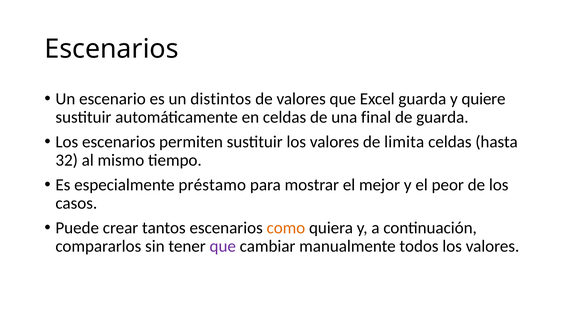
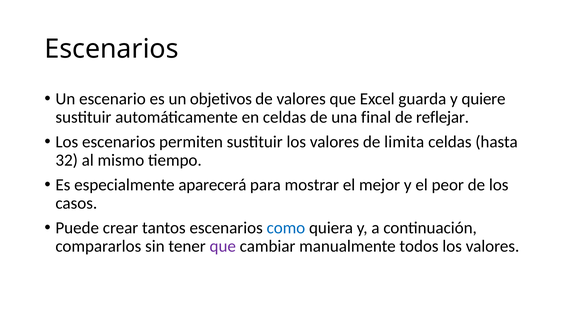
distintos: distintos -> objetivos (221, 99)
de guarda: guarda -> reflejar (442, 117)
préstamo: préstamo -> aparecerá (212, 185)
como colour: orange -> blue (286, 227)
